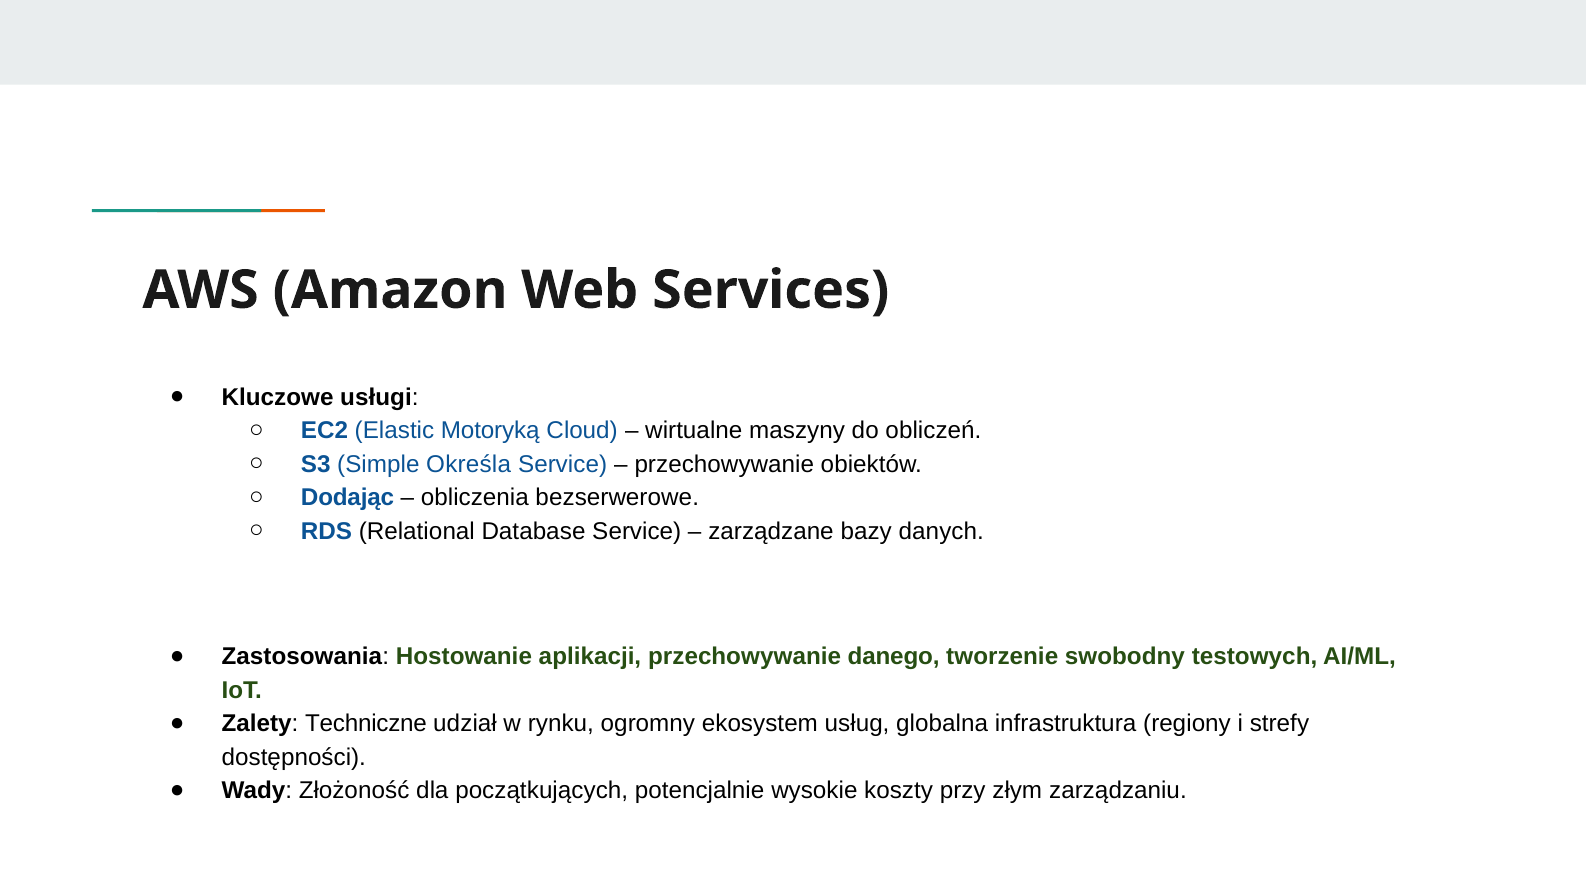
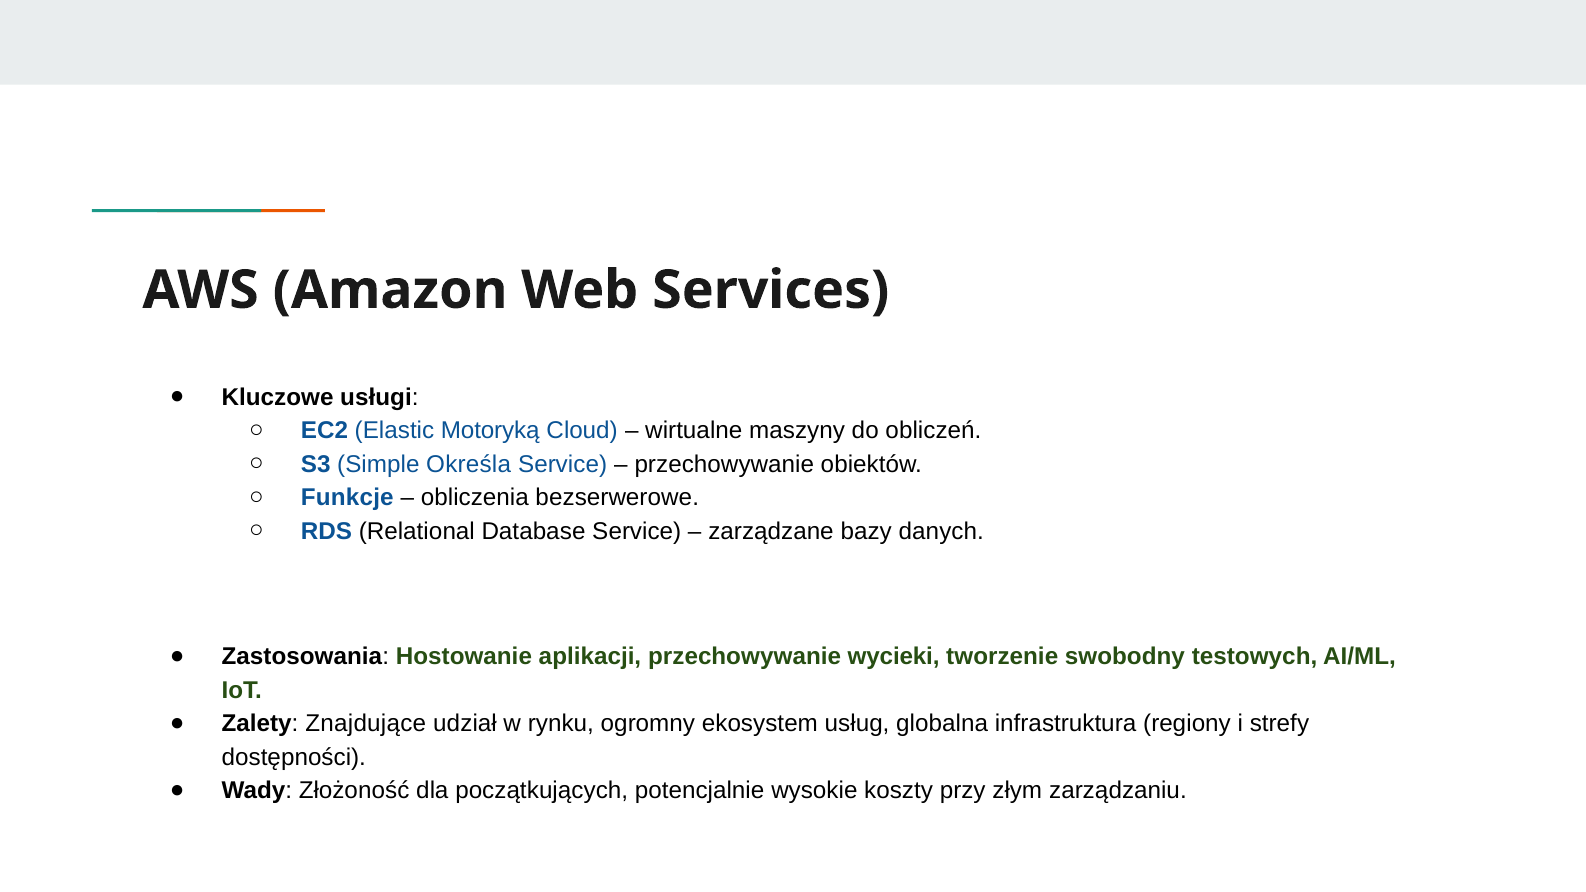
Dodając: Dodając -> Funkcje (347, 498)
danego: danego -> wycieki (894, 657)
Techniczne: Techniczne -> Znajdujące (366, 724)
